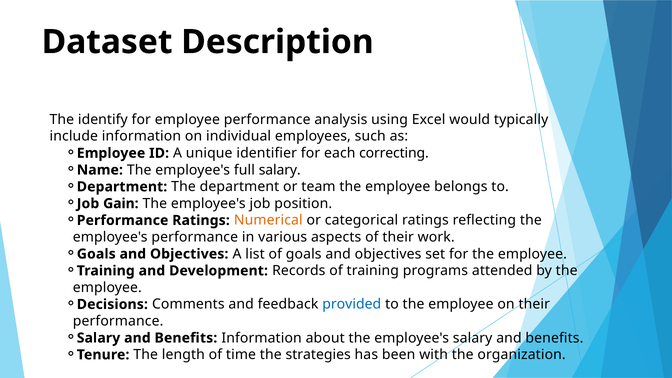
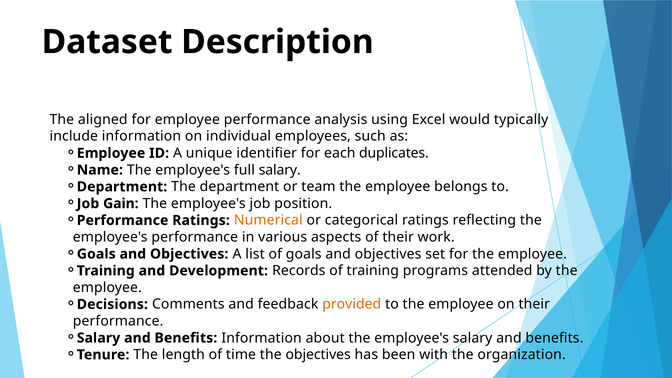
identify: identify -> aligned (103, 120)
correcting: correcting -> duplicates (394, 153)
provided colour: blue -> orange (352, 304)
the strategies: strategies -> objectives (318, 355)
